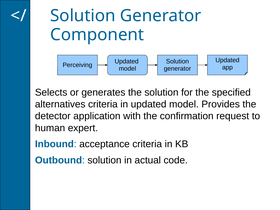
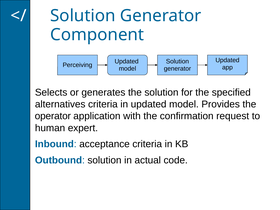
detector: detector -> operator (53, 116)
